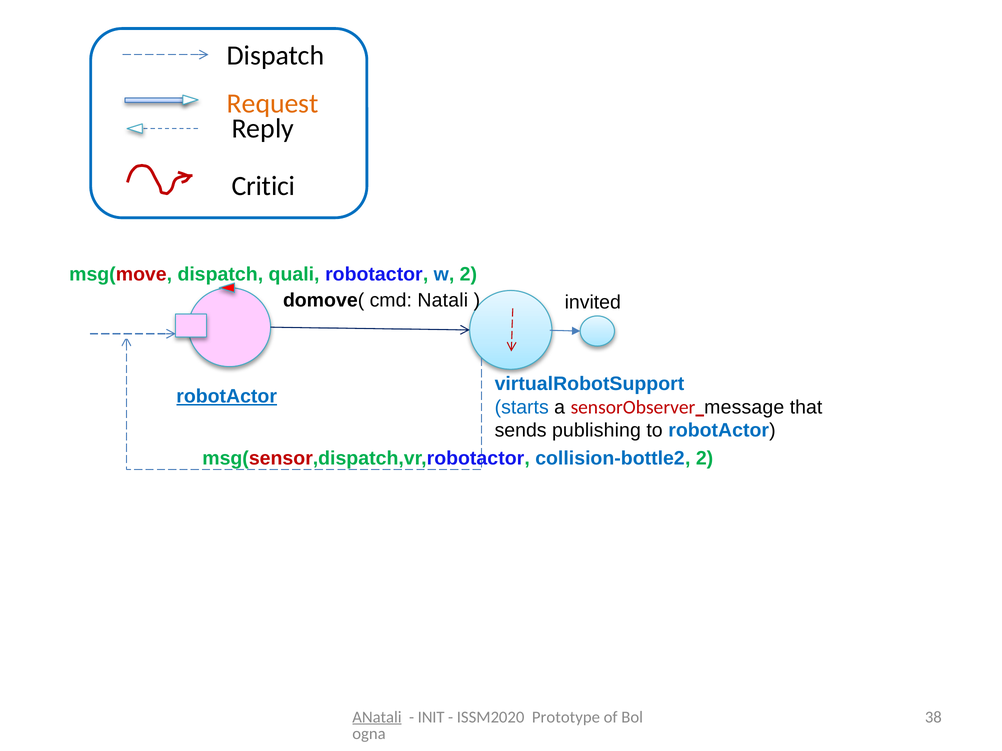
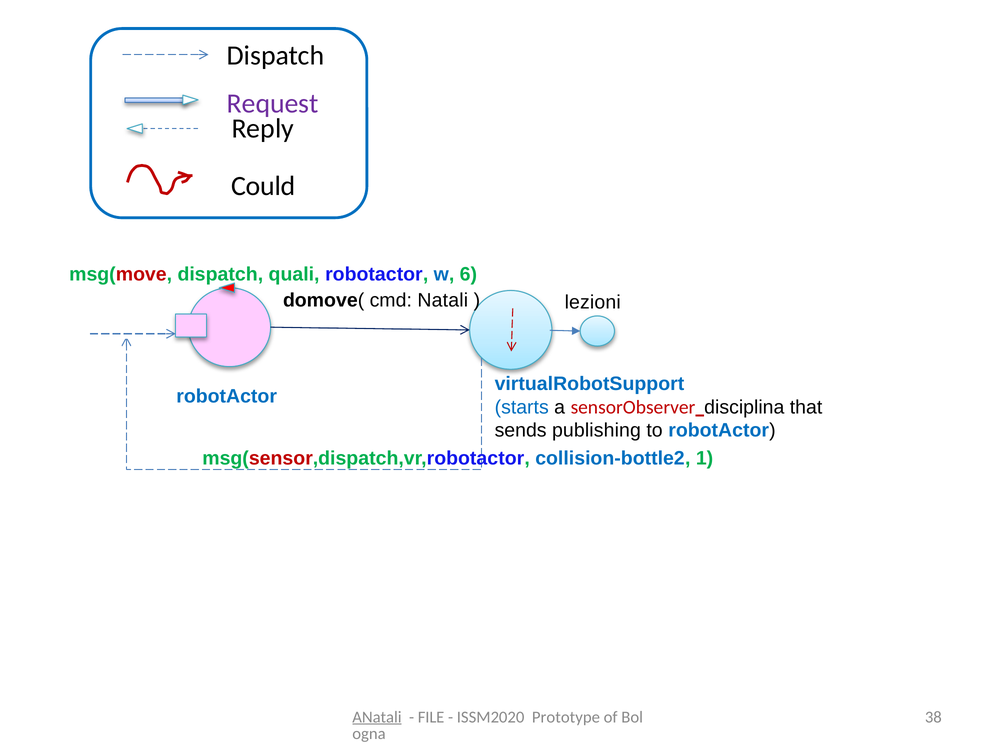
Request colour: orange -> purple (273, 104)
Critici: Critici -> Could (263, 186)
w 2: 2 -> 6 (468, 274)
invited: invited -> lezioni (593, 303)
robotActor underline: present -> none (227, 397)
message: message -> disciplina (744, 407)
collision-bottle2 2: 2 -> 1 (705, 459)
INIT: INIT -> FILE (431, 718)
